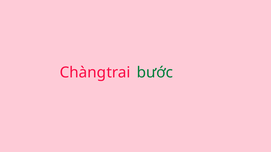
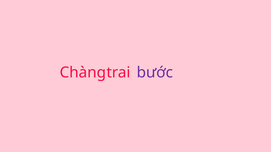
bước colour: green -> purple (155, 73)
